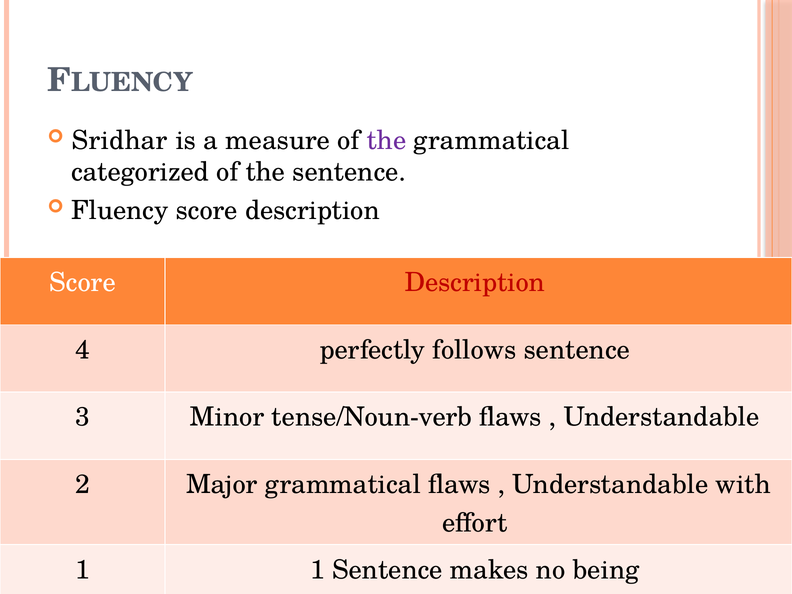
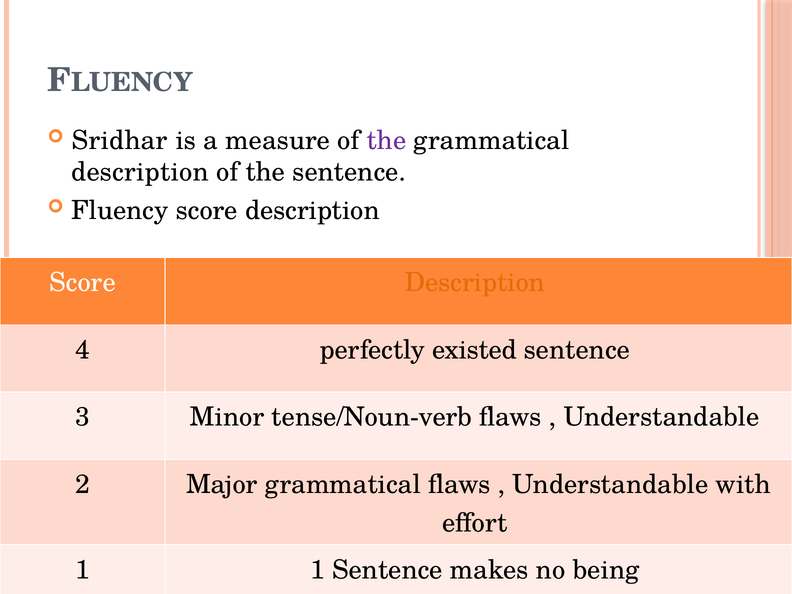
categorized: categorized -> description (140, 172)
Description colour: red -> orange (475, 283)
follows: follows -> existed (475, 350)
